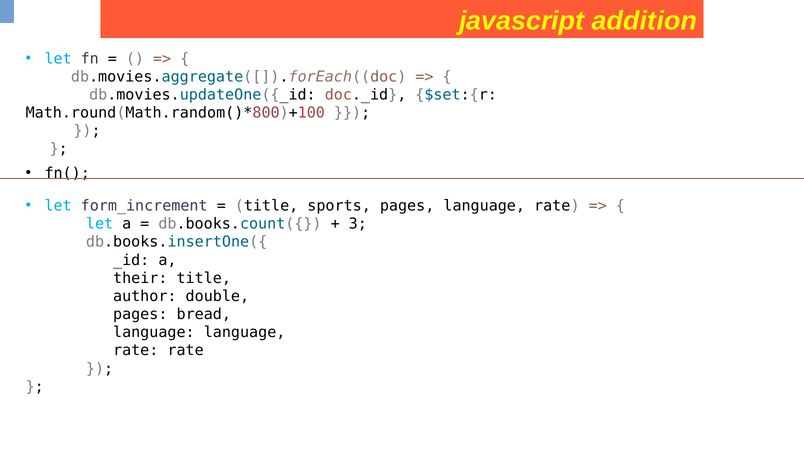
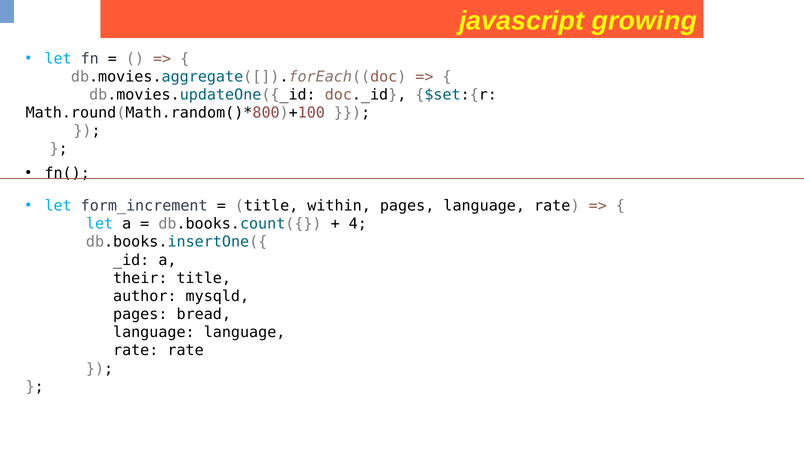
addition: addition -> growing (644, 21)
sports: sports -> within (339, 206)
3: 3 -> 4 (358, 224)
double: double -> mysqld (217, 296)
